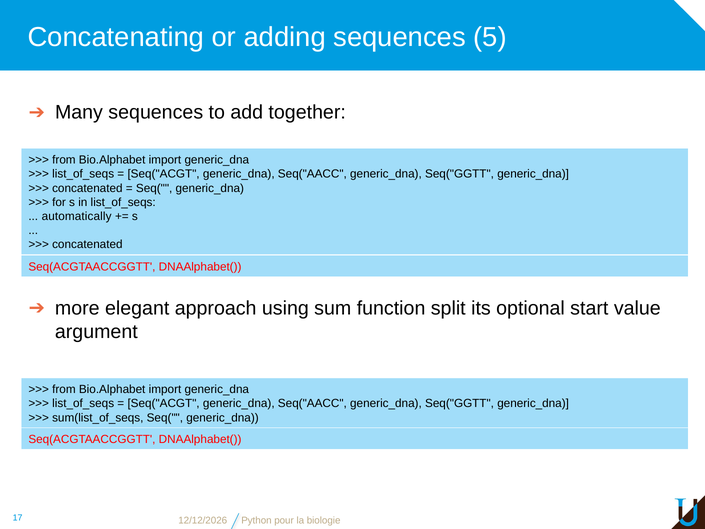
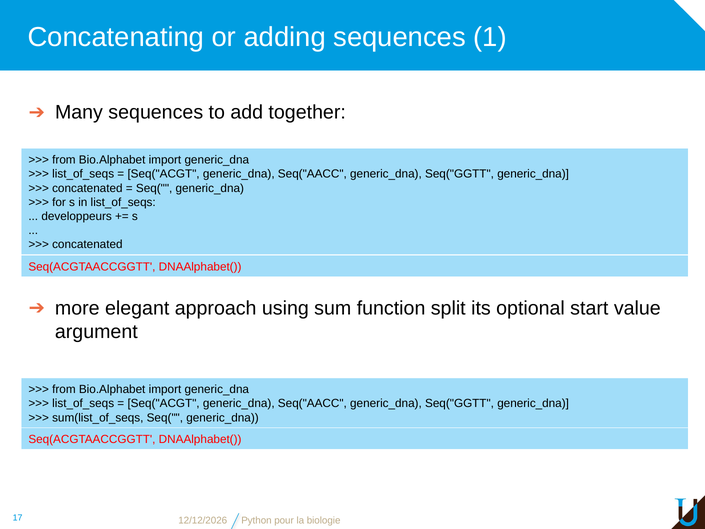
5: 5 -> 1 (490, 37)
automatically: automatically -> developpeurs (77, 216)
